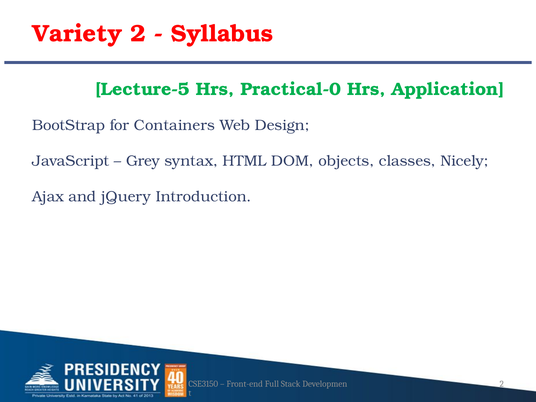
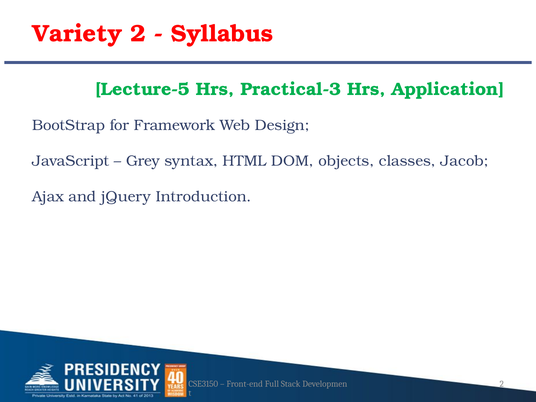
Practical-0: Practical-0 -> Practical-3 (291, 89)
Containers: Containers -> Framework (175, 125)
Nicely: Nicely -> Jacob (465, 161)
